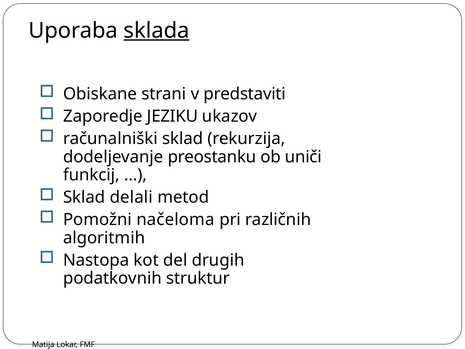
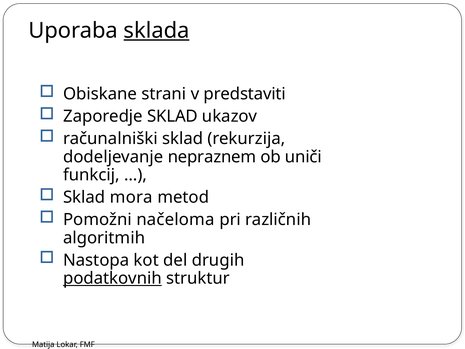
Zaporedje JEZIKU: JEZIKU -> SKLAD (172, 116)
preostanku: preostanku -> nepraznem (212, 157)
delali: delali -> mora (131, 197)
podatkovnih underline: none -> present (112, 278)
